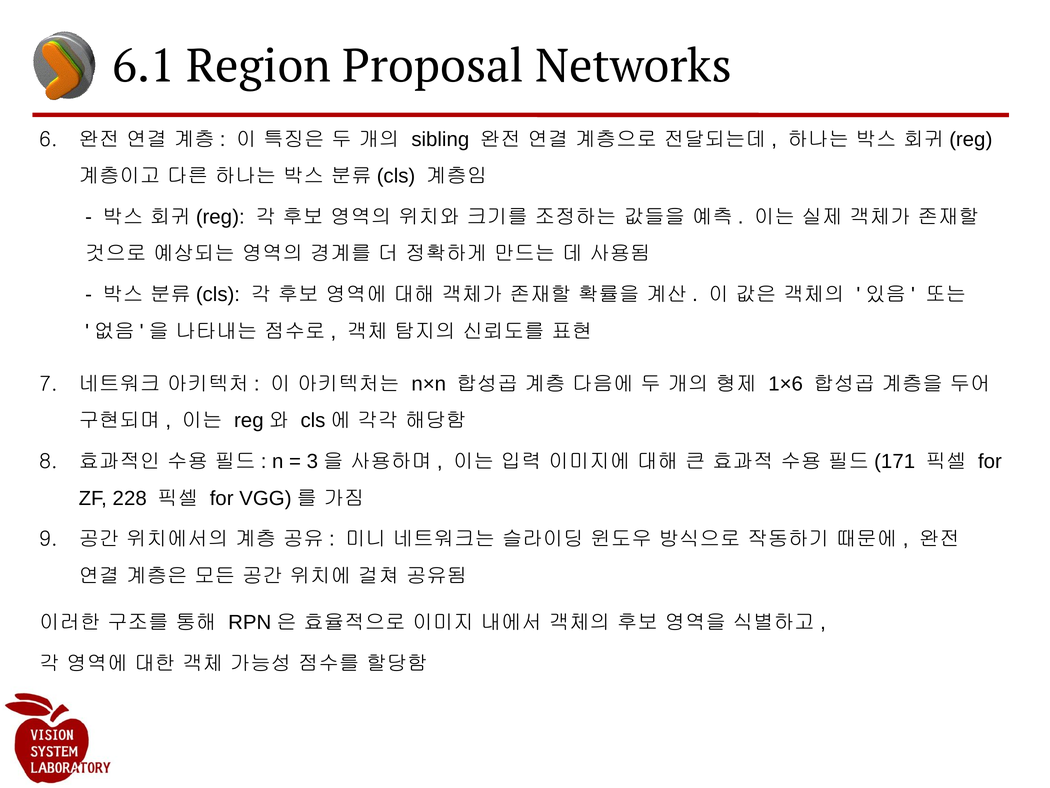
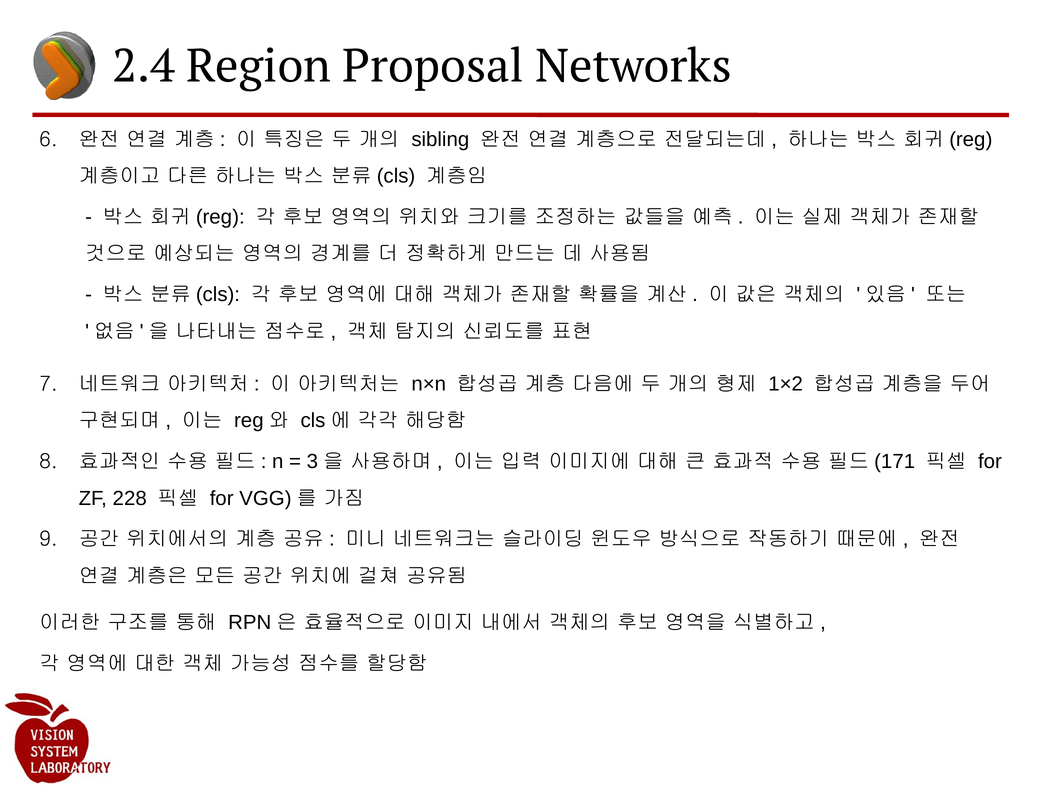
6.1: 6.1 -> 2.4 (144, 66)
1×6: 1×6 -> 1×2 (786, 384)
